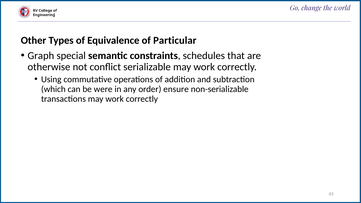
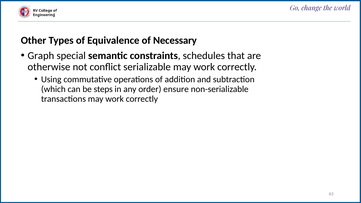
Particular: Particular -> Necessary (175, 40)
were: were -> steps (103, 89)
